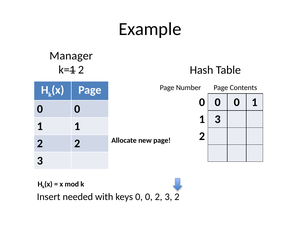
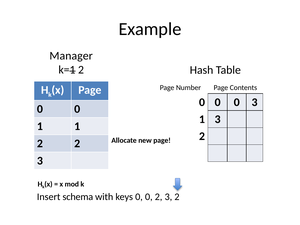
0 0 0 1: 1 -> 3 (255, 102)
needed: needed -> schema (78, 197)
